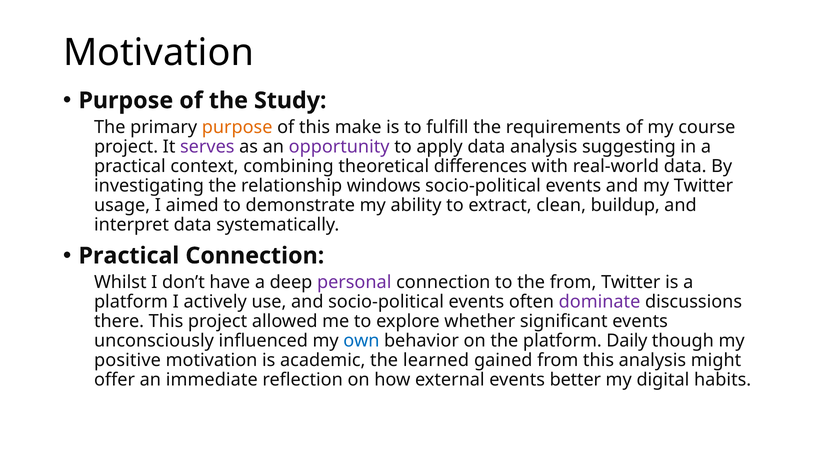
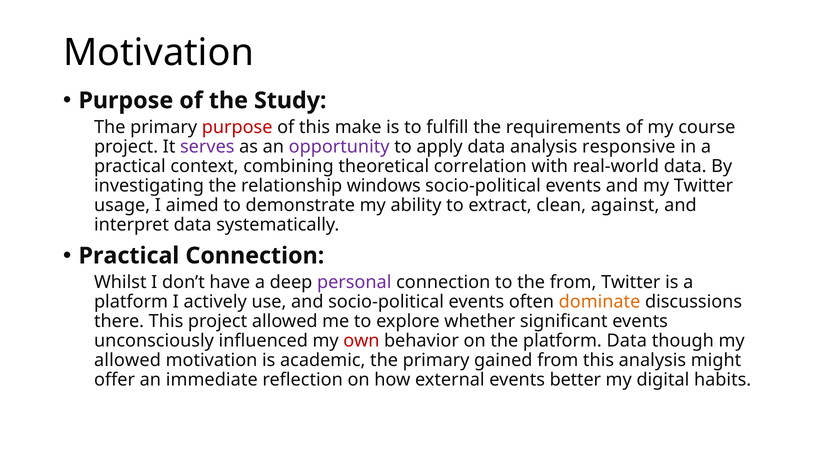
purpose colour: orange -> red (237, 127)
suggesting: suggesting -> responsive (629, 147)
differences: differences -> correlation (480, 166)
buildup: buildup -> against (625, 205)
dominate colour: purple -> orange (600, 302)
own colour: blue -> red (361, 341)
platform Daily: Daily -> Data (627, 341)
positive: positive -> allowed (127, 361)
academic the learned: learned -> primary (436, 361)
